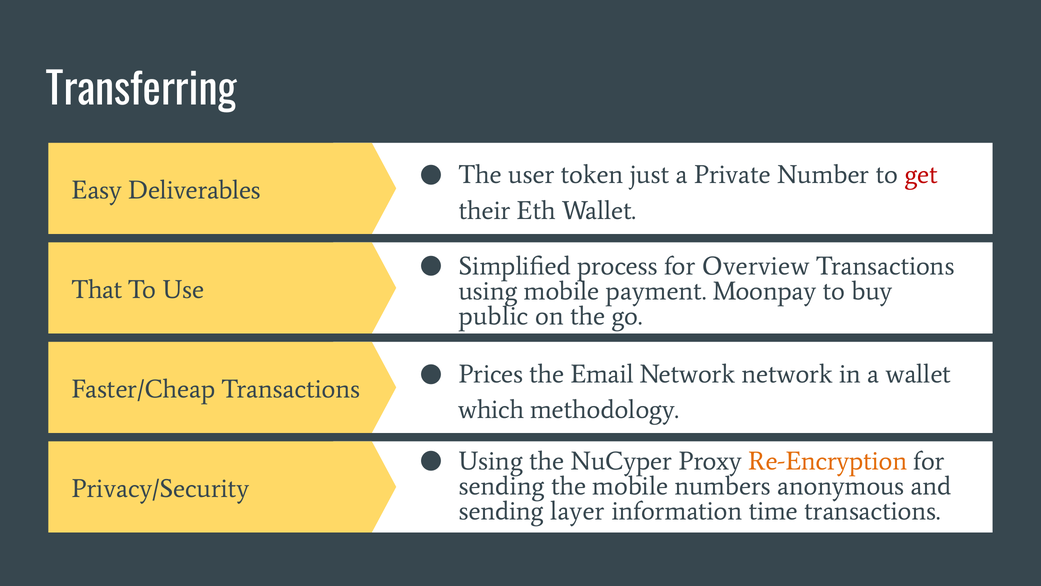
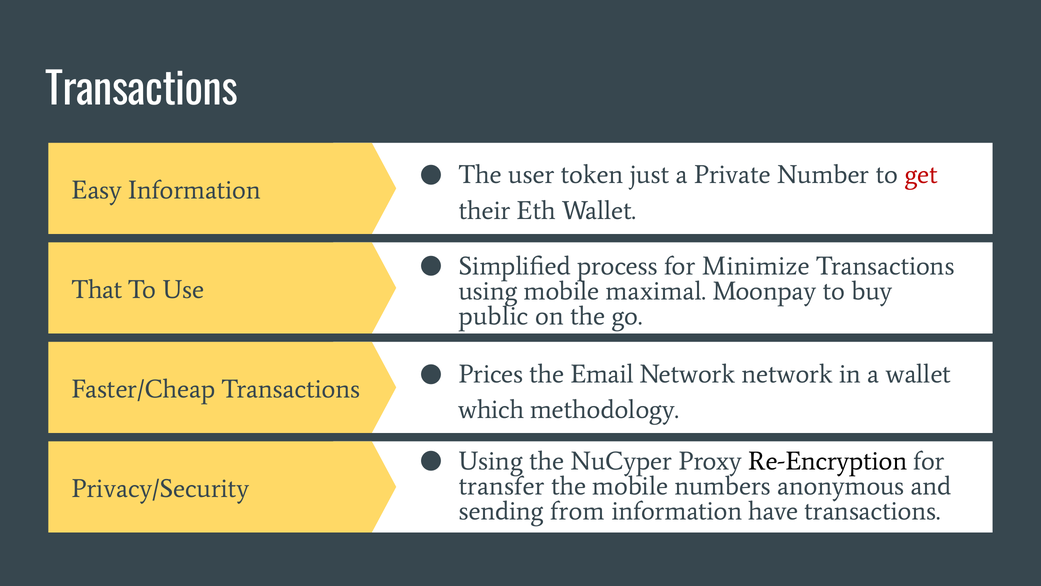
Transferring: Transferring -> Transactions (141, 90)
Easy Deliverables: Deliverables -> Information (195, 190)
Overview: Overview -> Minimize (756, 266)
payment: payment -> maximal (656, 291)
Re-Encryption colour: orange -> black (828, 461)
sending: sending -> transfer (502, 486)
layer: layer -> from (578, 511)
time: time -> have (773, 511)
